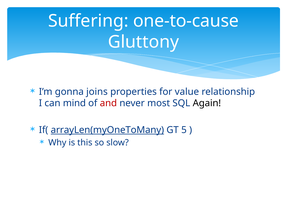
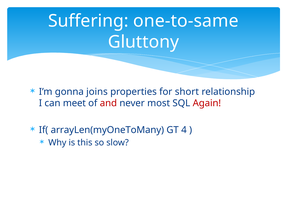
one-to-cause: one-to-cause -> one-to-same (186, 21)
value: value -> short (187, 92)
mind: mind -> meet (74, 103)
Again colour: black -> red (207, 103)
arrayLen(myOneToMany underline: present -> none (107, 130)
5: 5 -> 4 (184, 130)
